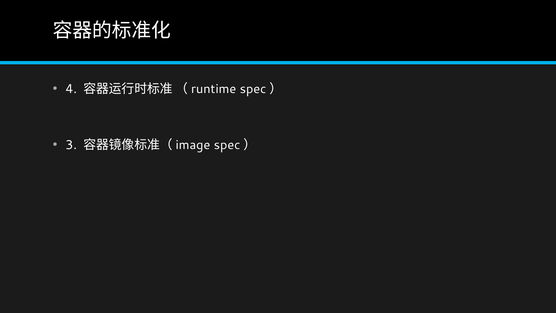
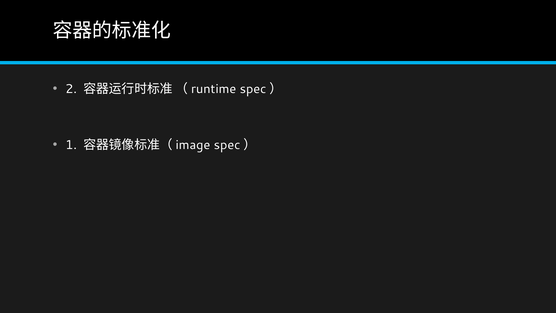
4: 4 -> 2 (71, 89)
3: 3 -> 1 (71, 145)
